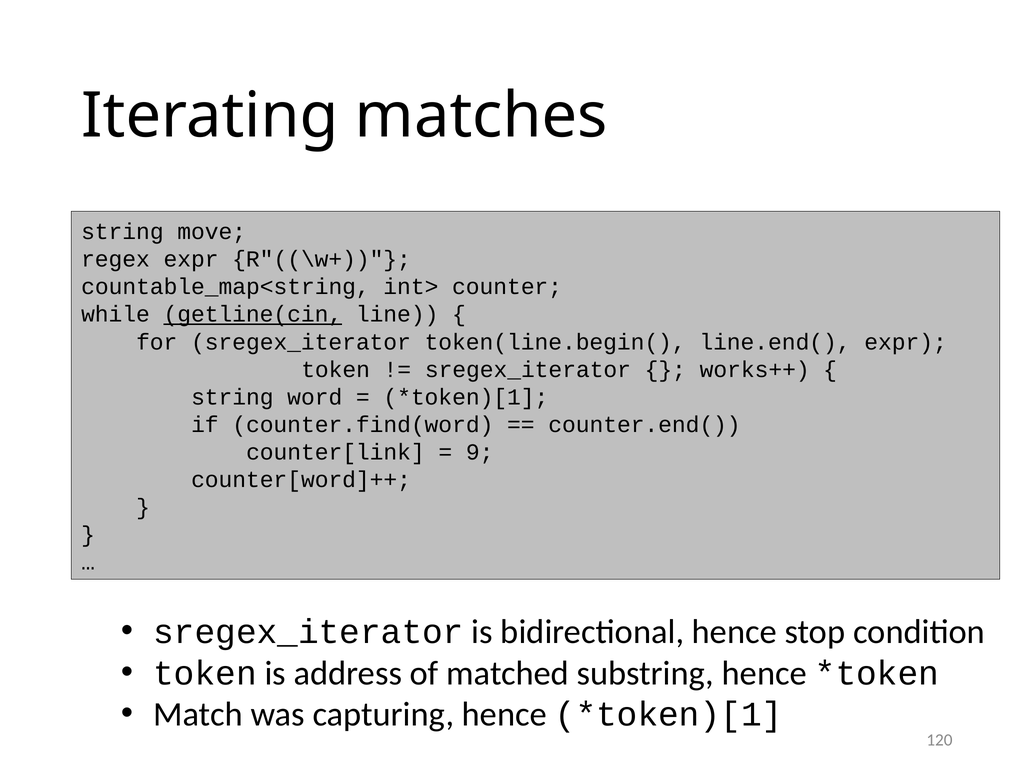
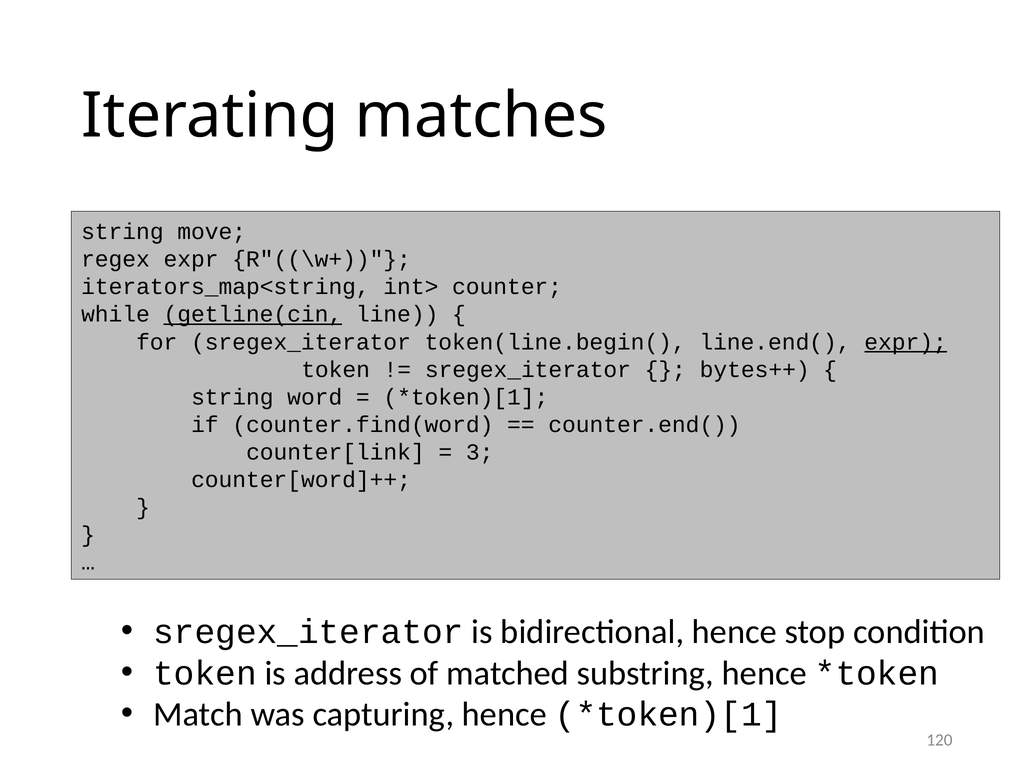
countable_map<string: countable_map<string -> iterators_map<string (225, 287)
expr underline: none -> present (906, 342)
works++: works++ -> bytes++ (755, 370)
9: 9 -> 3 (480, 452)
